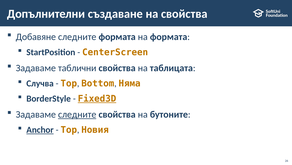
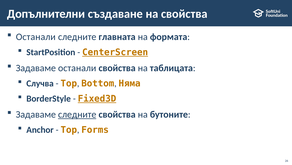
Добавяне: Добавяне -> Останали (36, 37)
следните формата: формата -> главната (117, 37)
CenterScreen underline: none -> present (115, 52)
Задаваме таблични: таблични -> останали (77, 68)
Anchor underline: present -> none (40, 129)
Новия: Новия -> Forms (95, 129)
